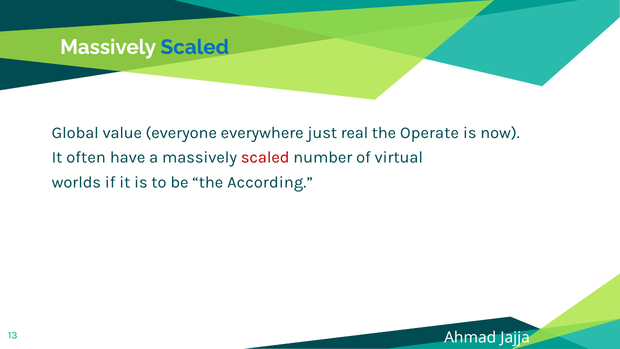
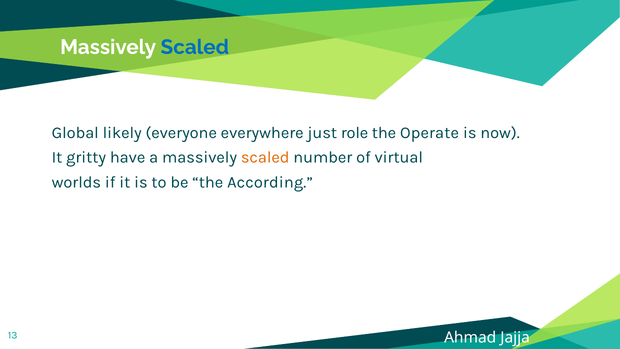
value: value -> likely (122, 133)
real: real -> role (355, 133)
often: often -> gritty (86, 157)
scaled colour: red -> orange (265, 157)
